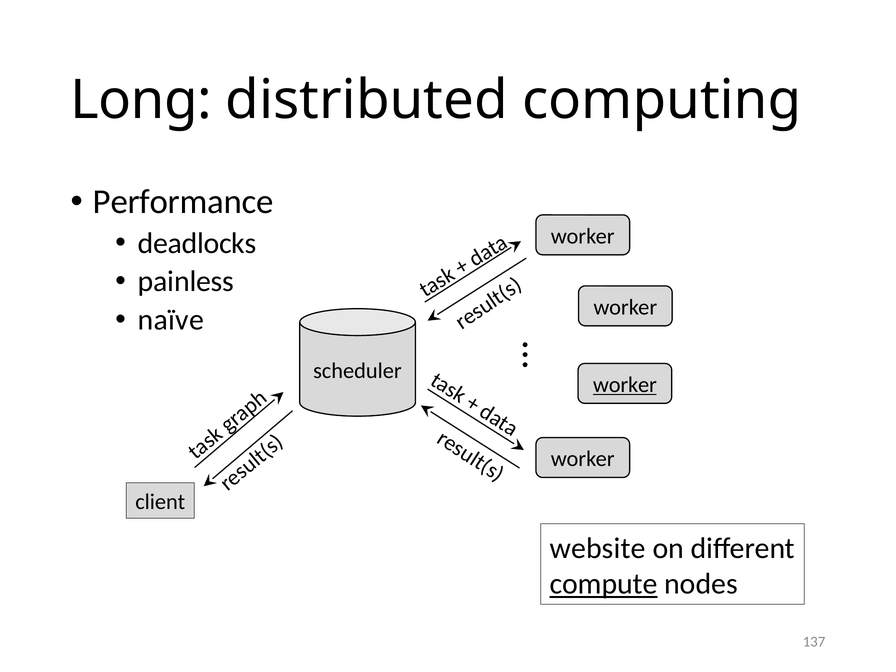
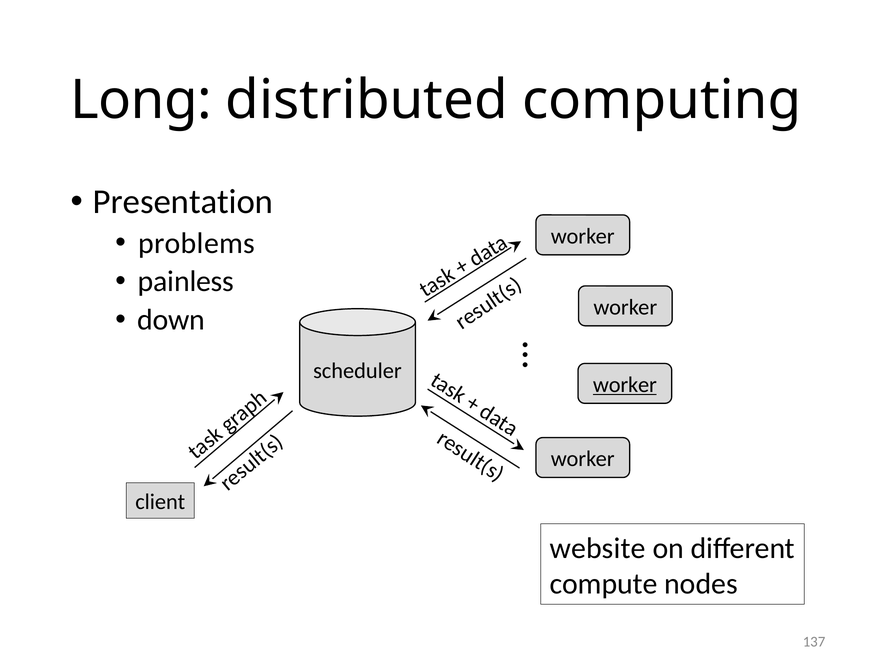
Performance: Performance -> Presentation (183, 202)
deadlocks: deadlocks -> problems (197, 243)
naïve: naïve -> down (171, 320)
compute underline: present -> none (604, 584)
